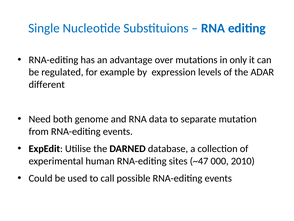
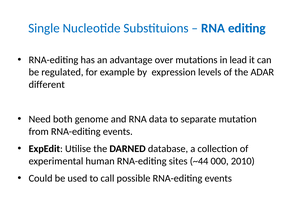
only: only -> lead (238, 60)
~47: ~47 -> ~44 (199, 161)
